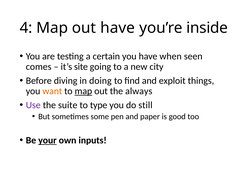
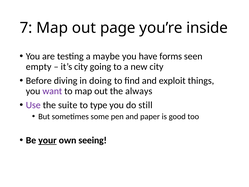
4: 4 -> 7 (26, 28)
out have: have -> page (118, 28)
certain: certain -> maybe (106, 56)
when: when -> forms (171, 56)
comes: comes -> empty (39, 67)
it’s site: site -> city (81, 67)
want colour: orange -> purple (52, 91)
map underline: present -> none (83, 91)
inputs: inputs -> seeing (93, 140)
